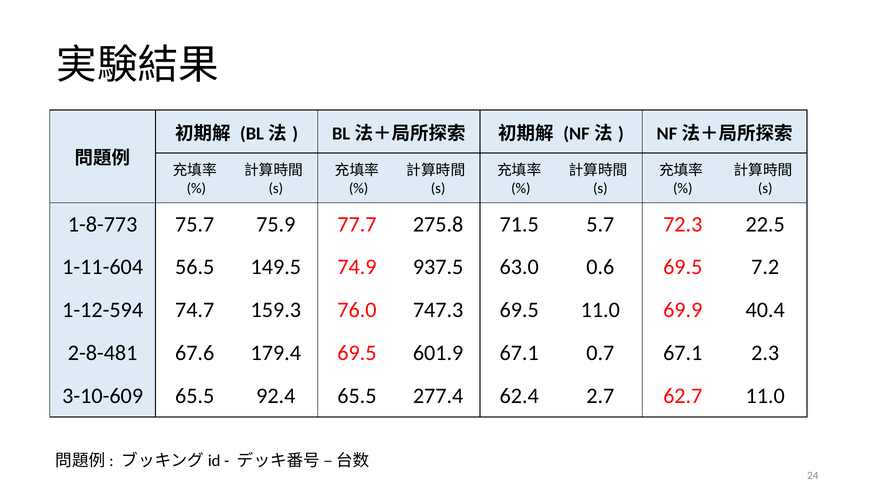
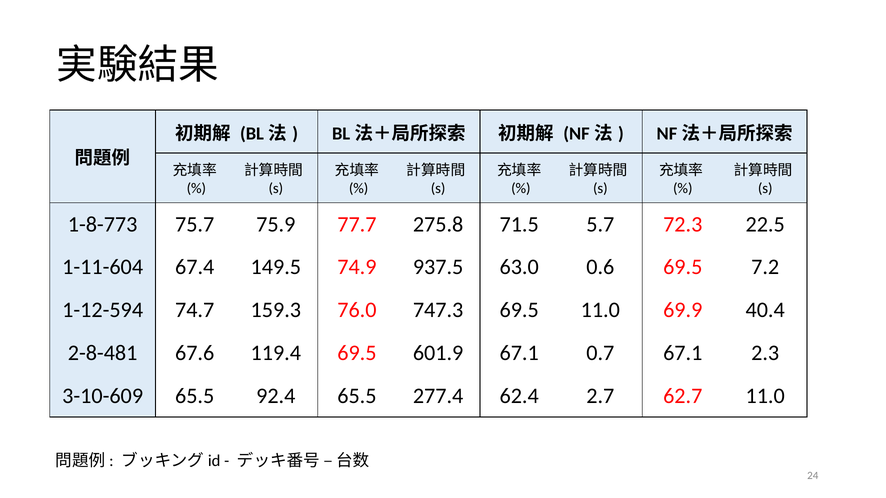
56.5: 56.5 -> 67.4 (195, 267)
179.4: 179.4 -> 119.4 (276, 353)
